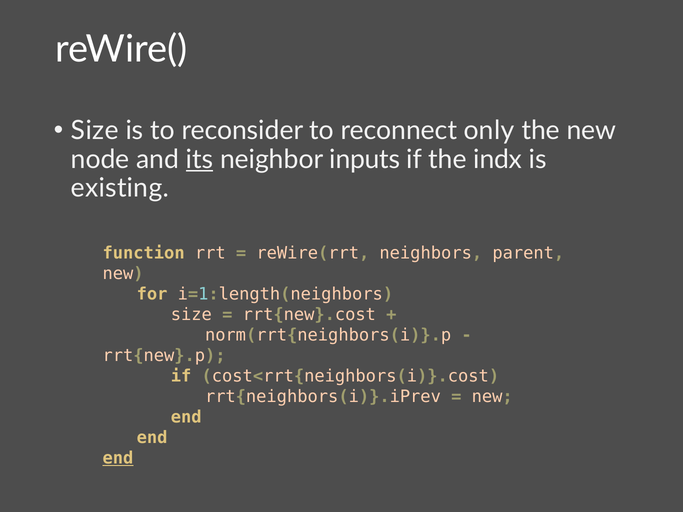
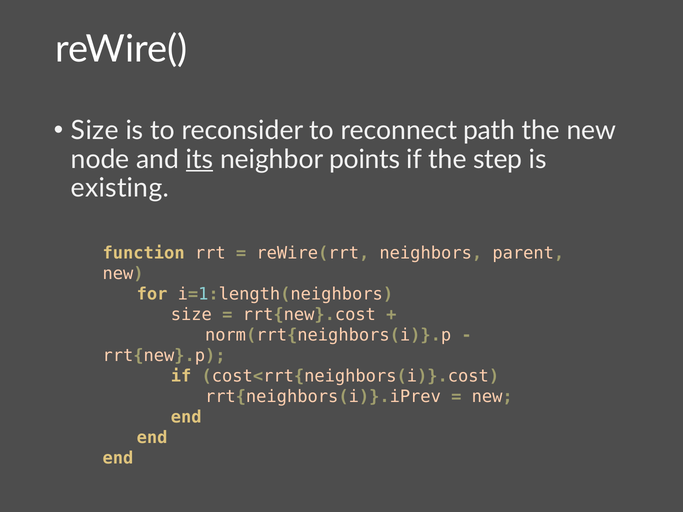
only: only -> path (489, 131)
inputs: inputs -> points (365, 159)
indx: indx -> step (498, 159)
end underline: present -> none (118, 458)
